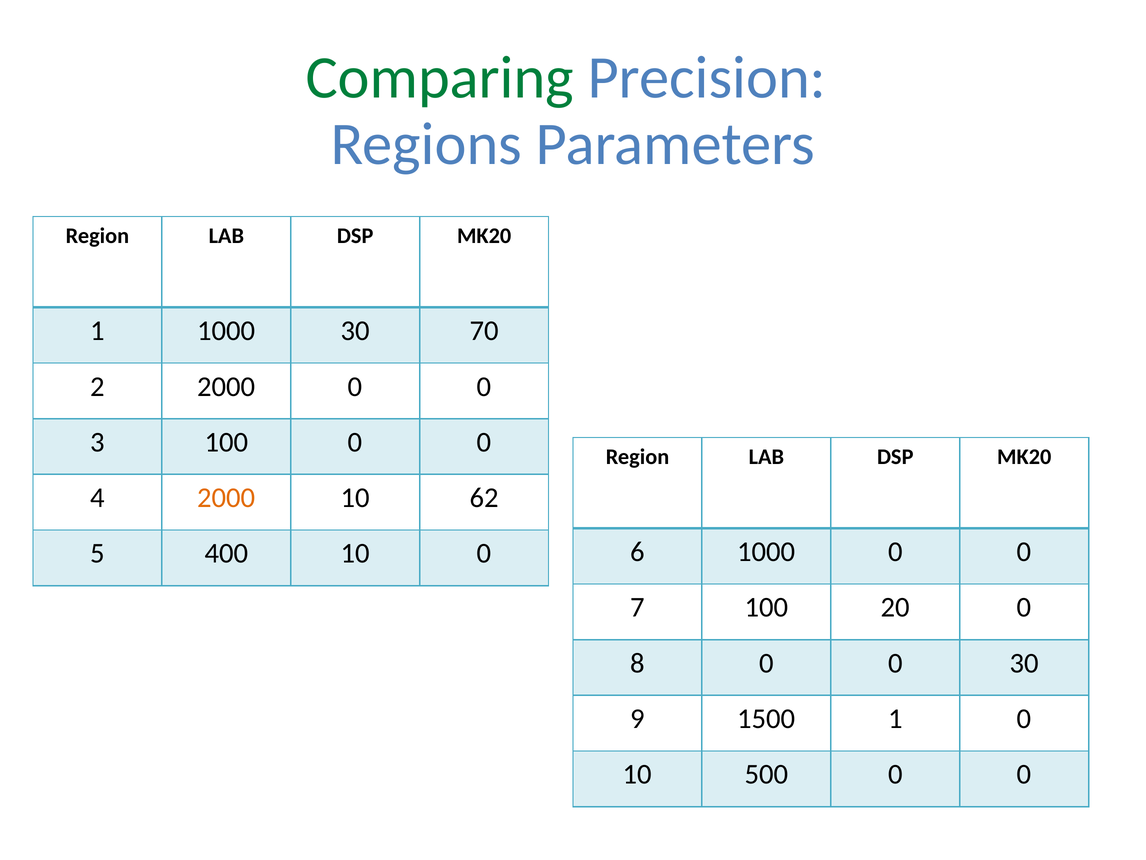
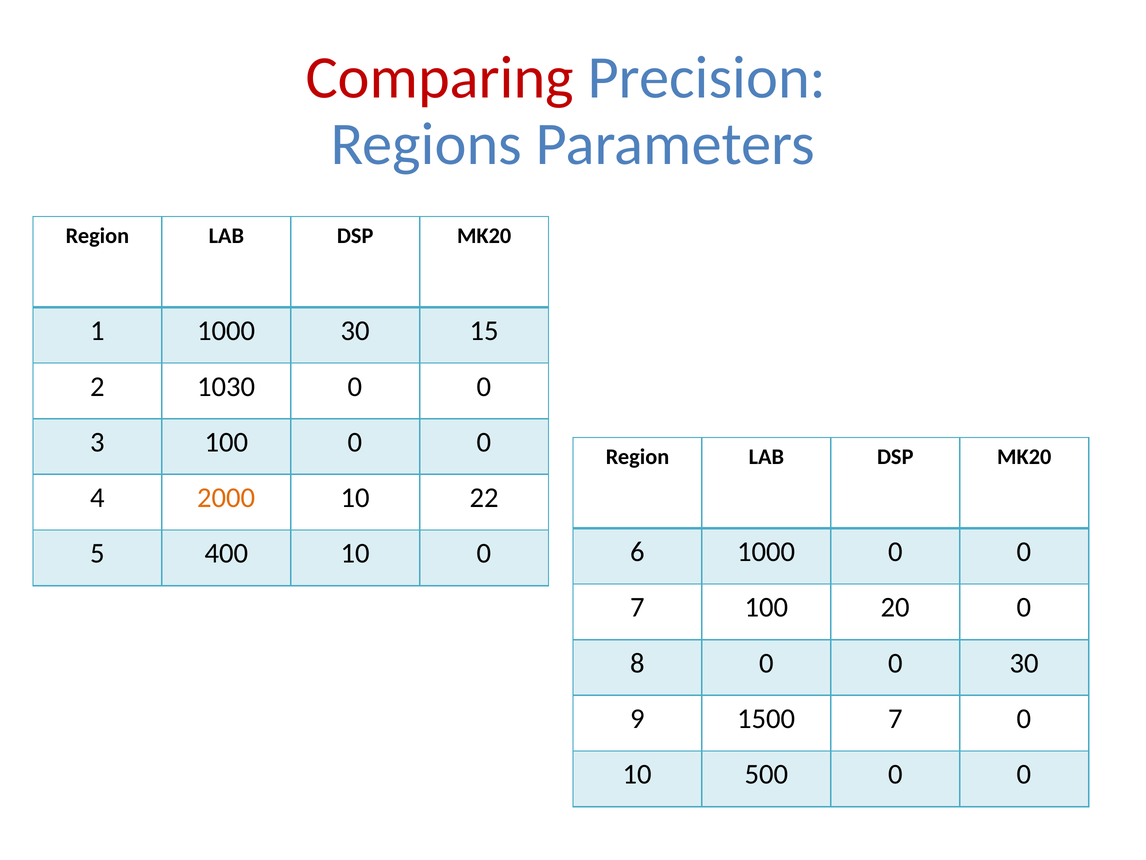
Comparing colour: green -> red (440, 78)
70: 70 -> 15 (484, 331)
2 2000: 2000 -> 1030 (226, 386)
62: 62 -> 22 (484, 498)
1500 1: 1 -> 7 (895, 718)
